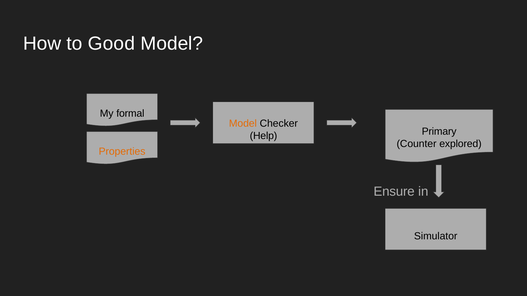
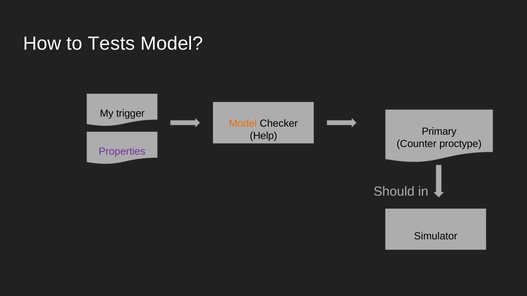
Good: Good -> Tests (111, 44)
formal: formal -> trigger (130, 114)
explored: explored -> proctype (460, 144)
Properties colour: orange -> purple (122, 152)
Ensure: Ensure -> Should (394, 192)
